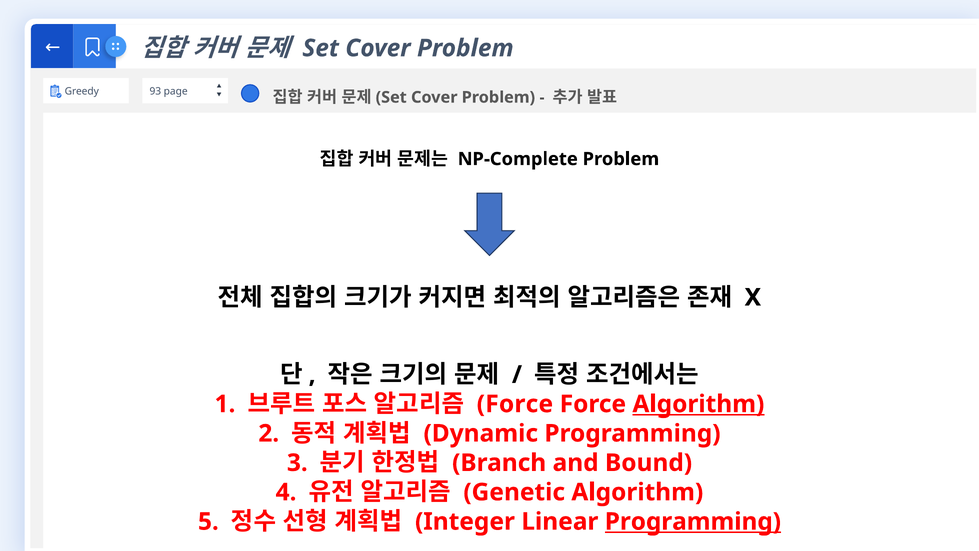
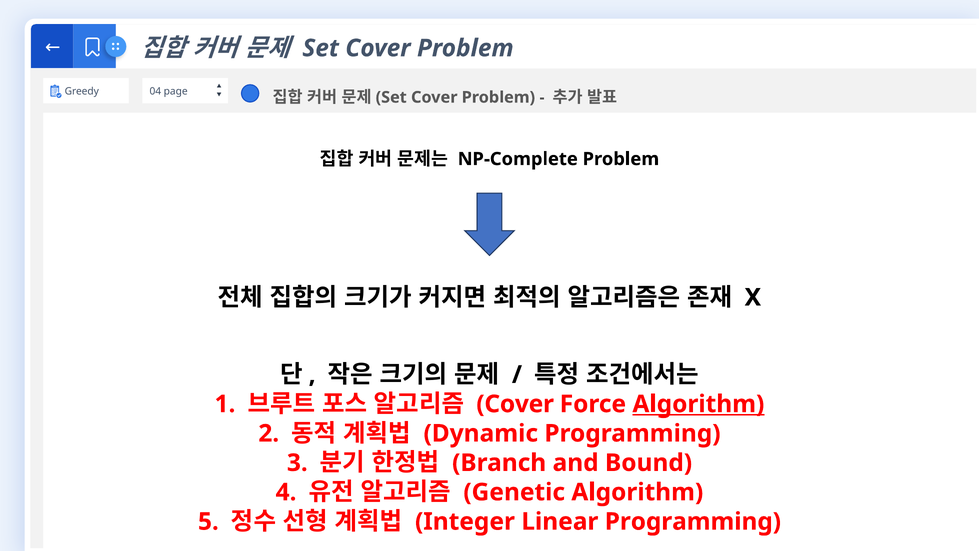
93: 93 -> 04 (155, 91)
Force: Force -> Cover (515, 404)
Programming underline: present -> none (693, 521)
